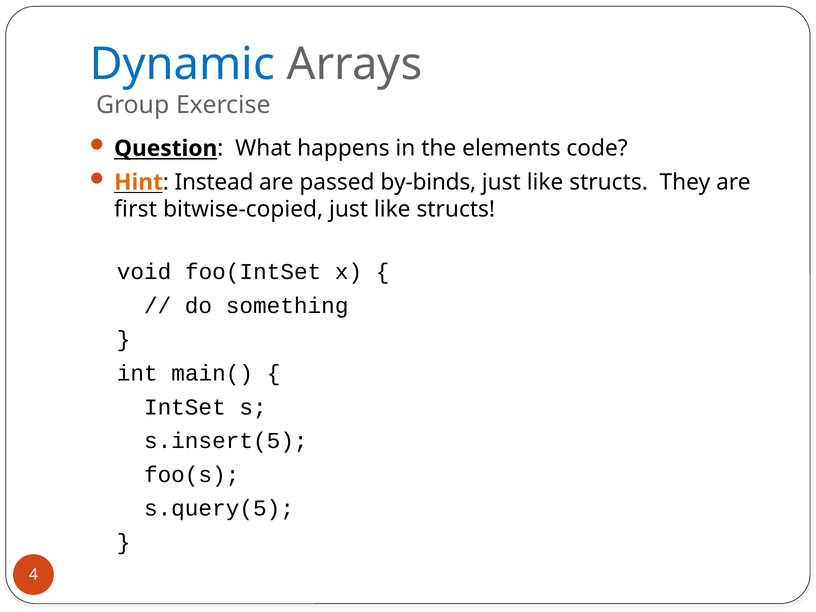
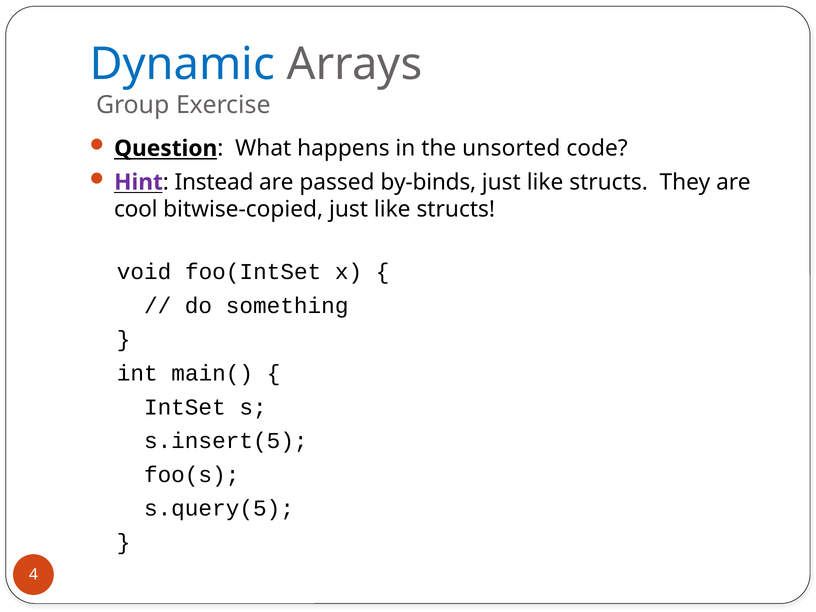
elements: elements -> unsorted (511, 148)
Hint colour: orange -> purple (138, 182)
first: first -> cool (136, 209)
